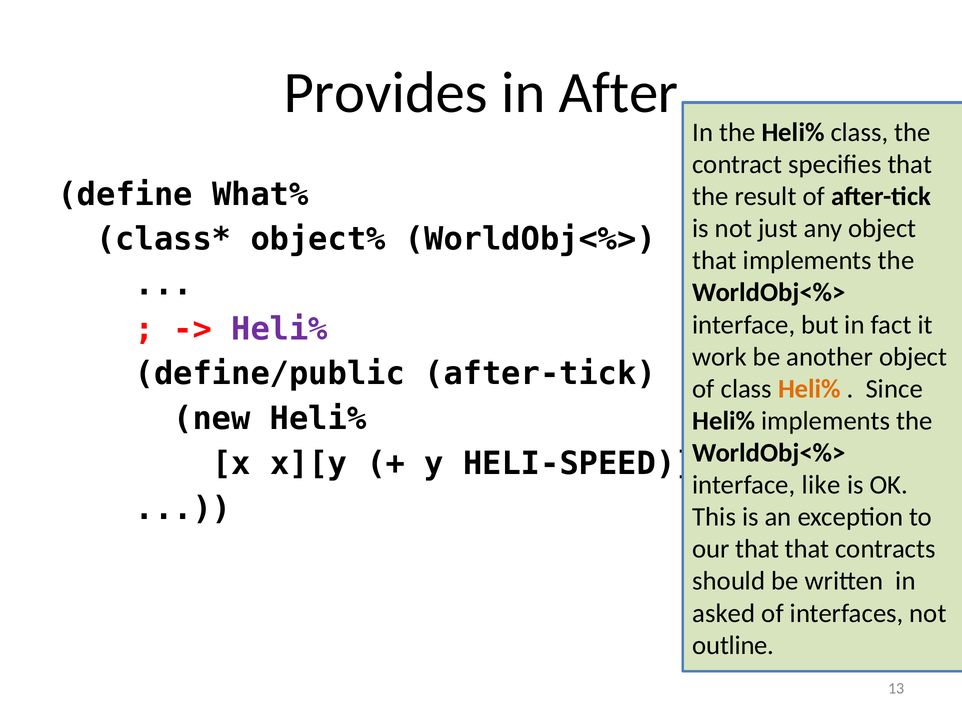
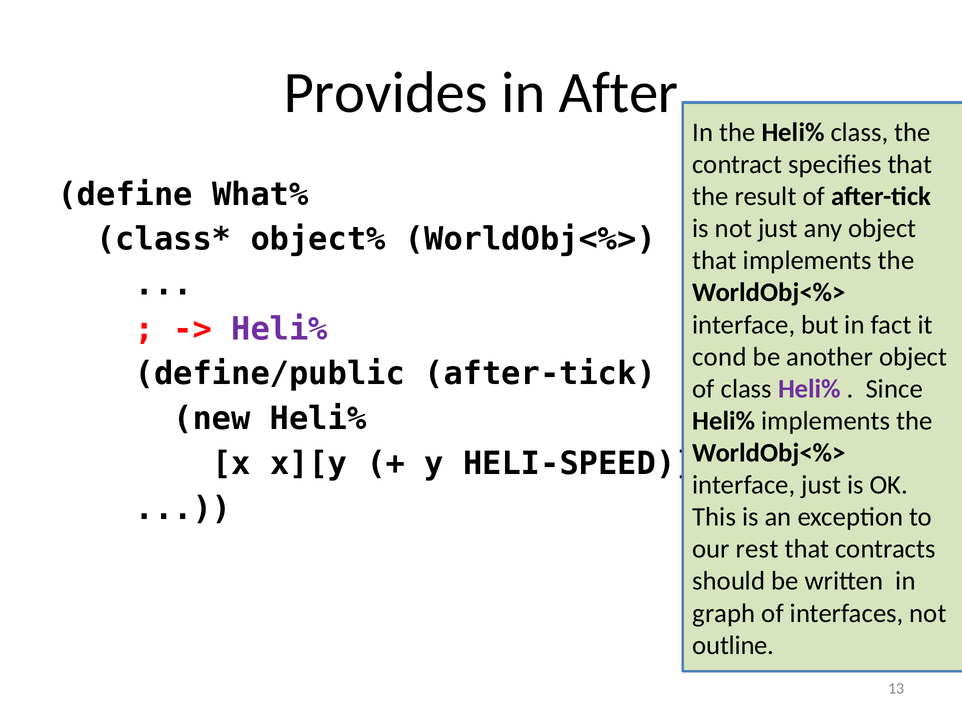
work: work -> cond (719, 357)
Heli% colour: orange -> purple (809, 389)
interface like: like -> just (821, 485)
our that: that -> rest (757, 549)
asked: asked -> graph (724, 614)
